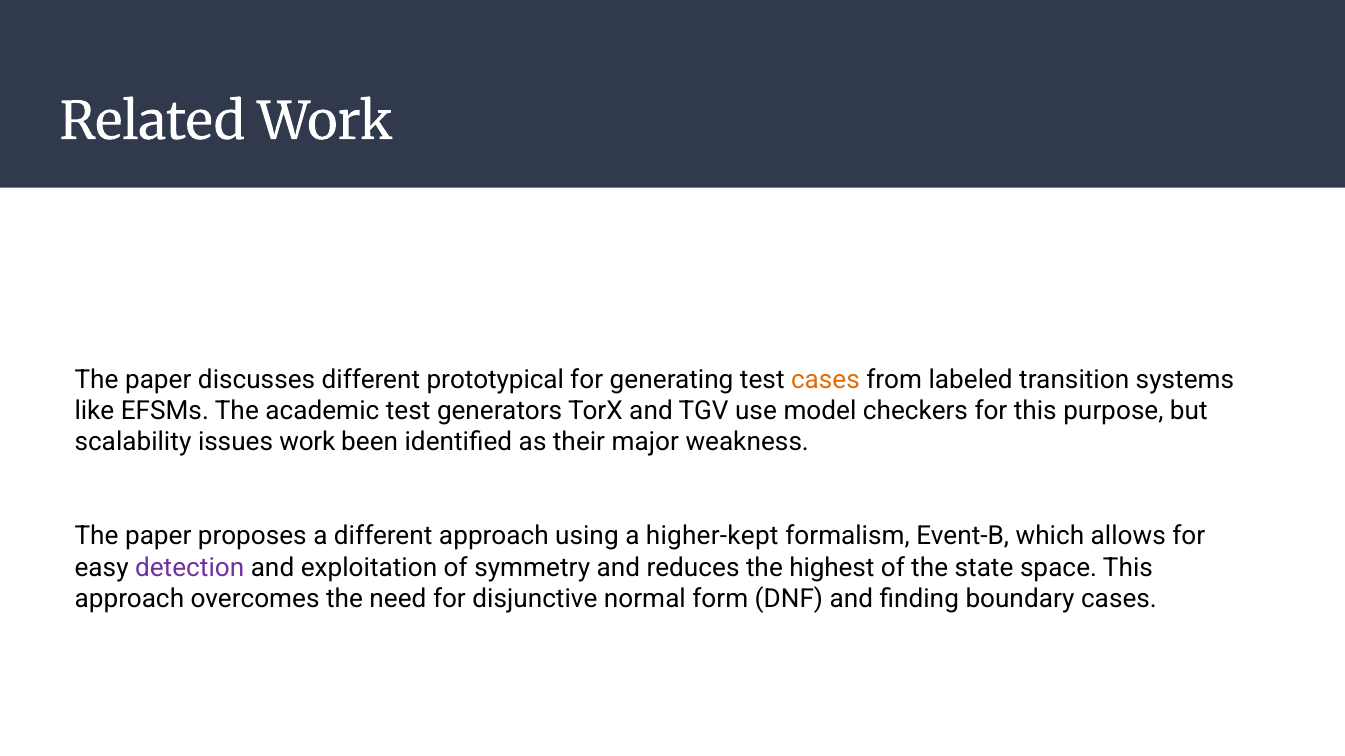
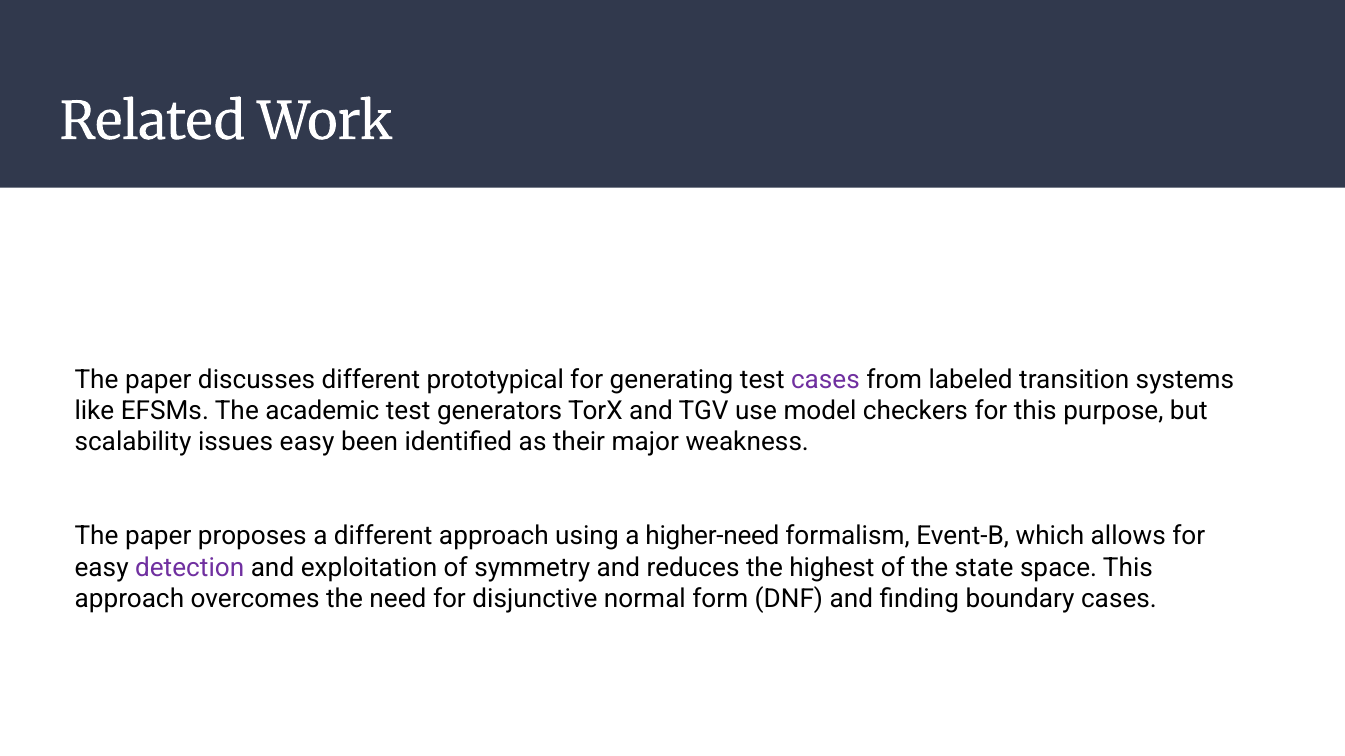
cases colour: orange -> purple (825, 380)
issues work: work -> easy (307, 443)
higher-kept: higher-kept -> higher-need (712, 537)
